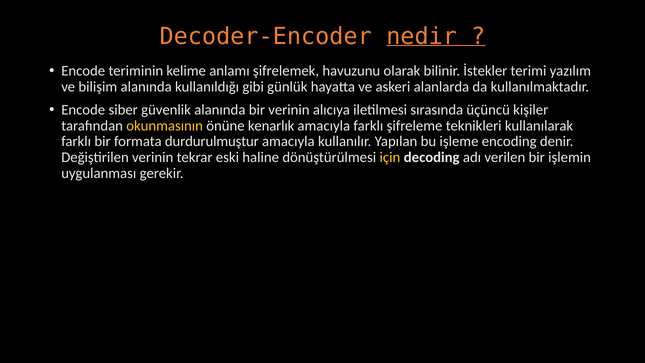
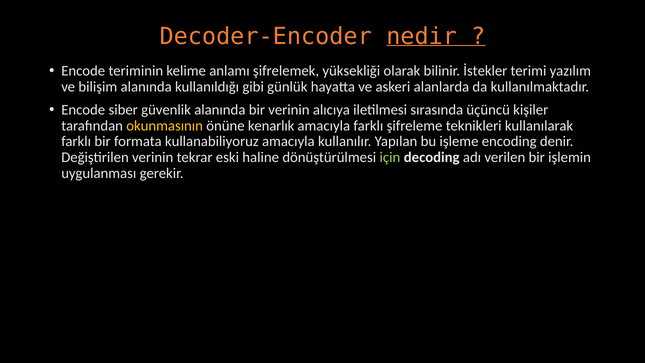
havuzunu: havuzunu -> yüksekliği (351, 71)
durdurulmuştur: durdurulmuştur -> kullanabiliyoruz (212, 142)
için colour: yellow -> light green (390, 157)
